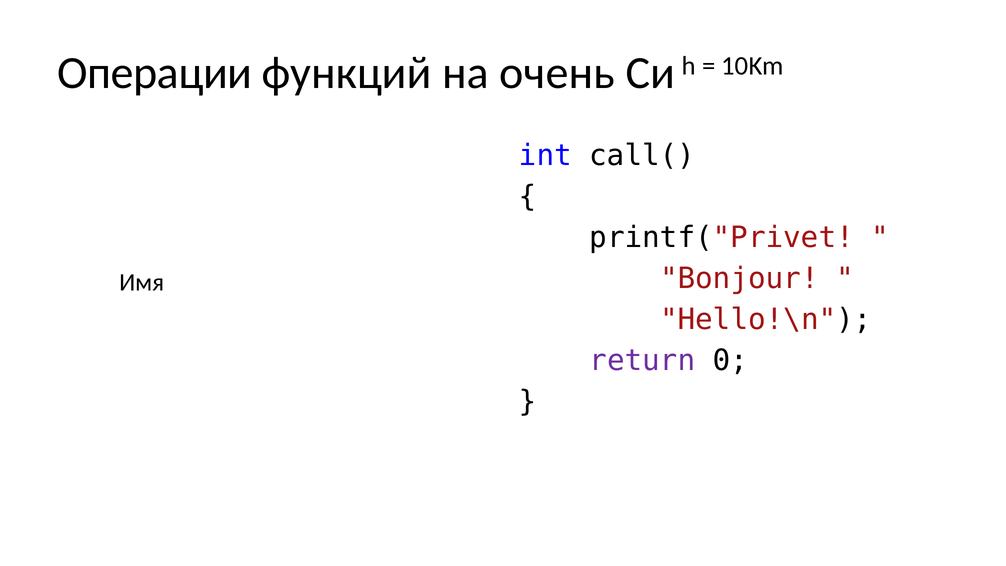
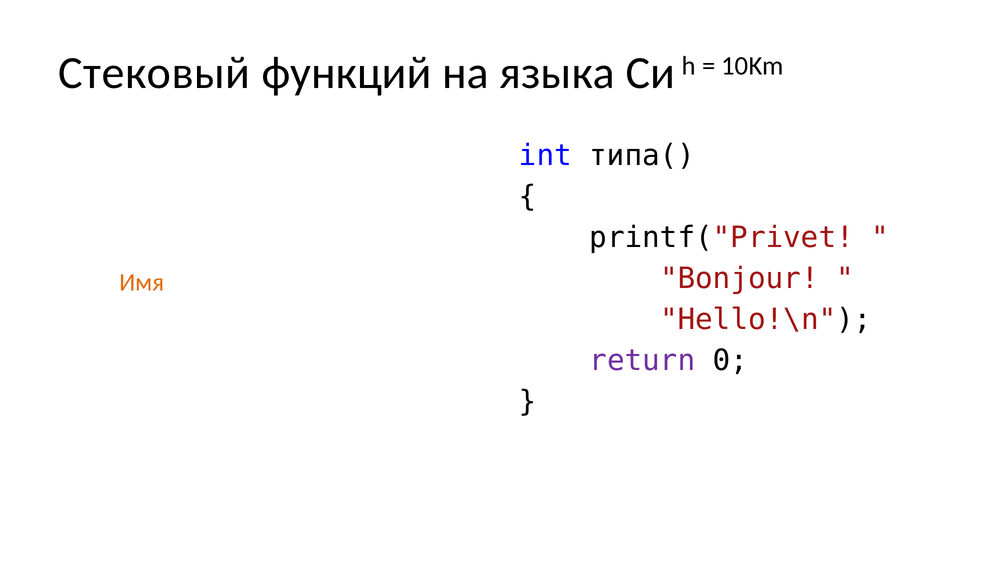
Операции: Операции -> Стековый (154, 73)
очень: очень -> языка (557, 73)
call(: call( -> типа( (642, 155)
Имя colour: black -> orange (142, 283)
